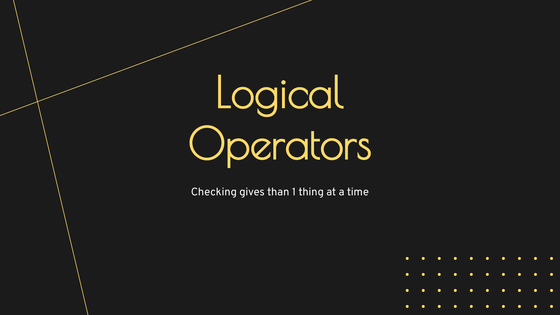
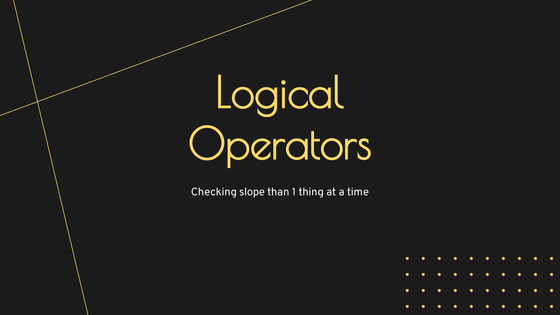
gives: gives -> slope (252, 192)
